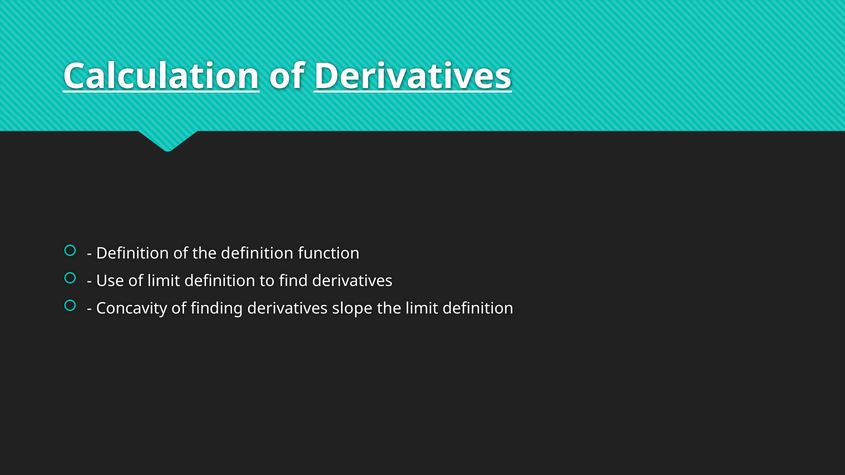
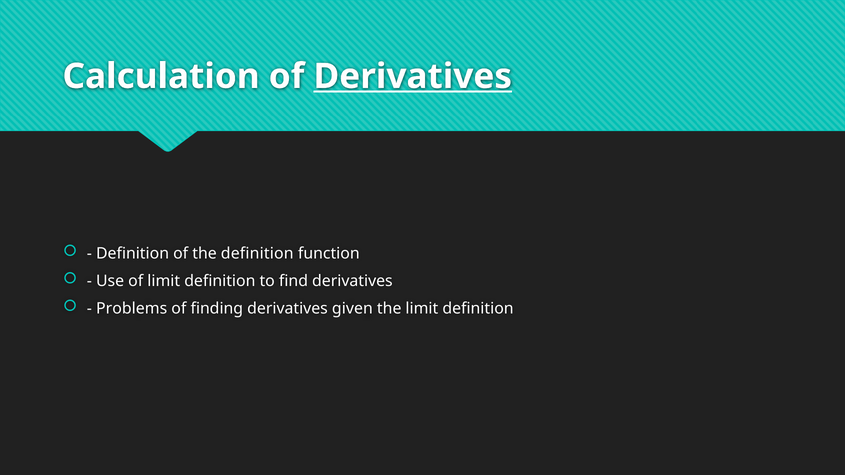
Calculation underline: present -> none (161, 76)
Concavity: Concavity -> Problems (132, 309)
slope: slope -> given (352, 309)
